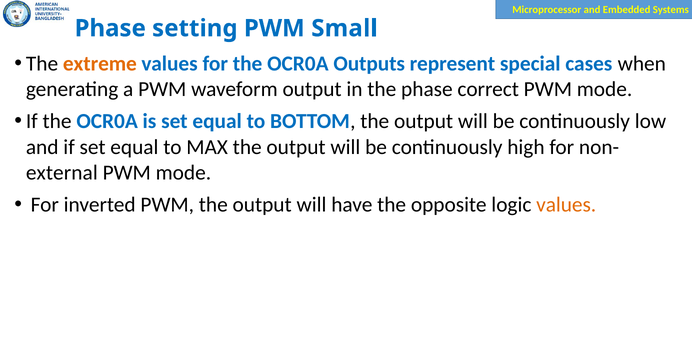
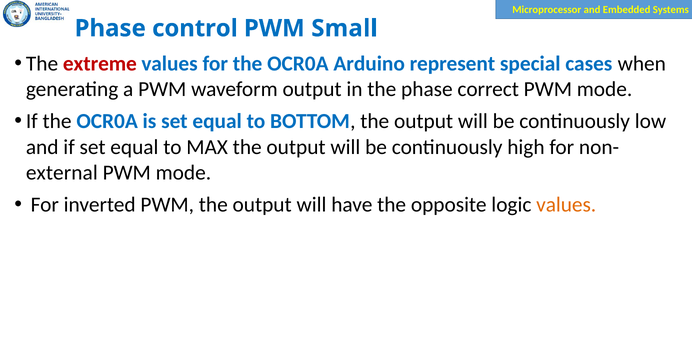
setting: setting -> control (195, 28)
extreme colour: orange -> red (100, 64)
Outputs: Outputs -> Arduino (369, 64)
